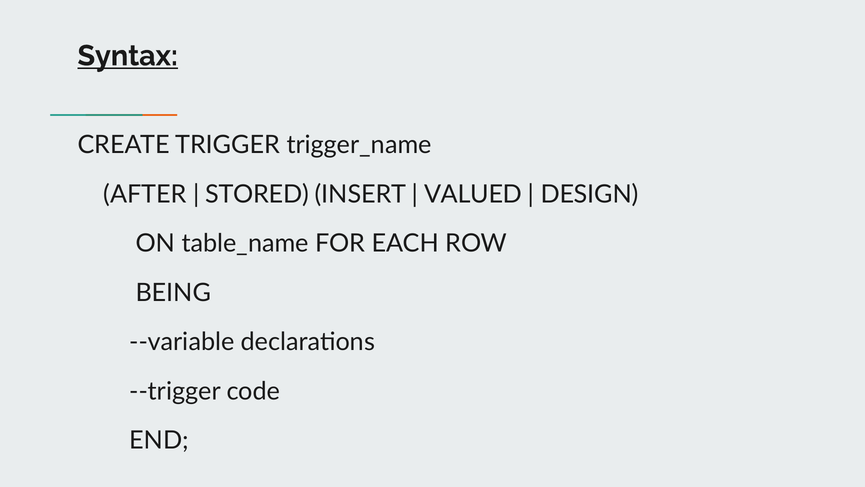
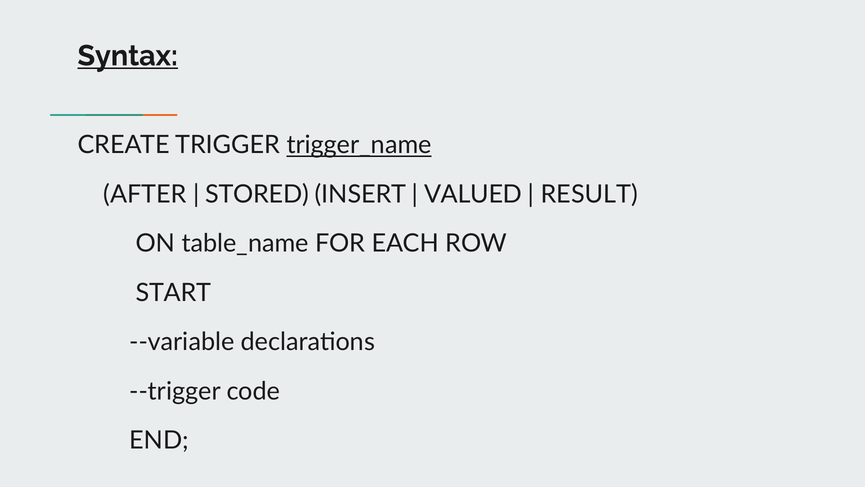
trigger_name underline: none -> present (359, 145)
DESIGN: DESIGN -> RESULT (589, 194)
BEING: BEING -> START (173, 293)
